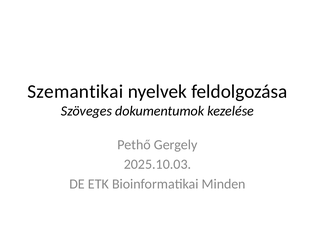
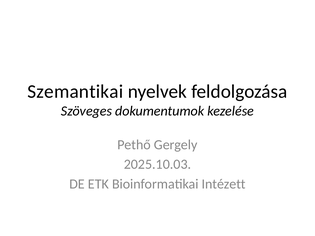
Minden: Minden -> Intézett (224, 184)
